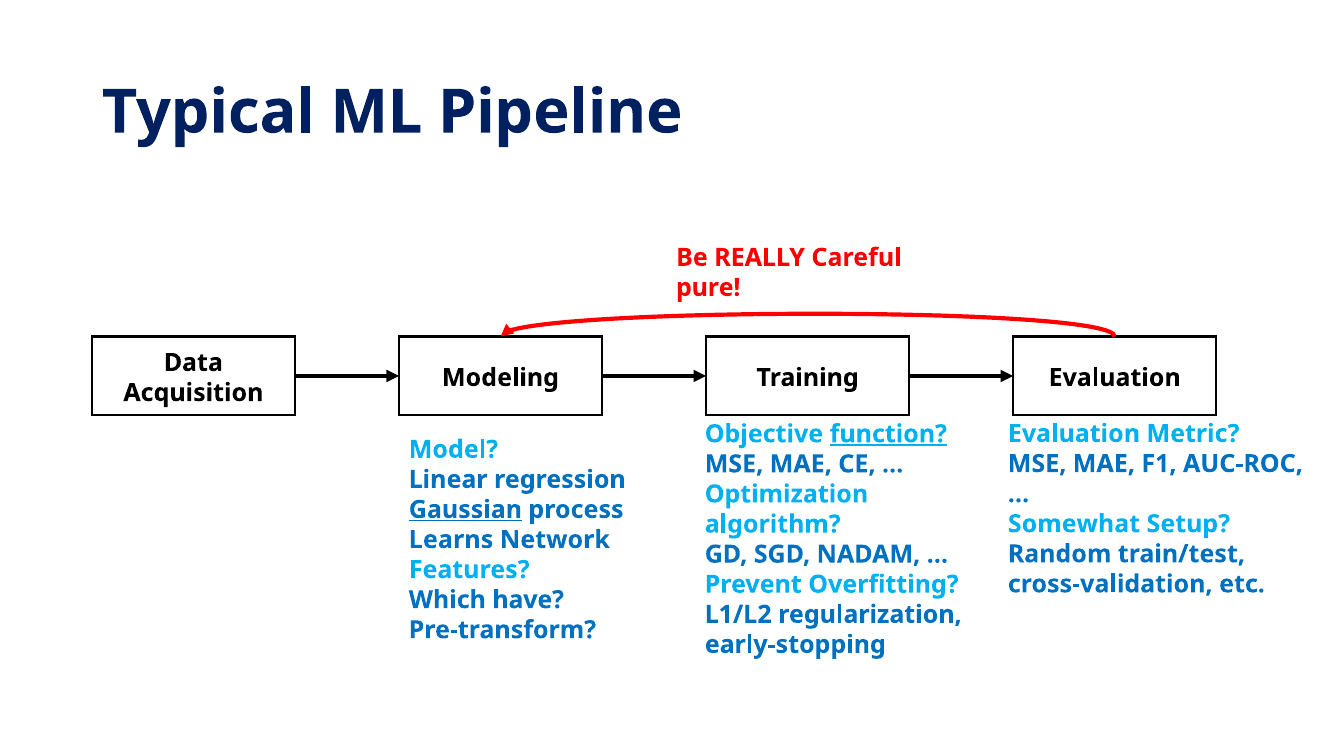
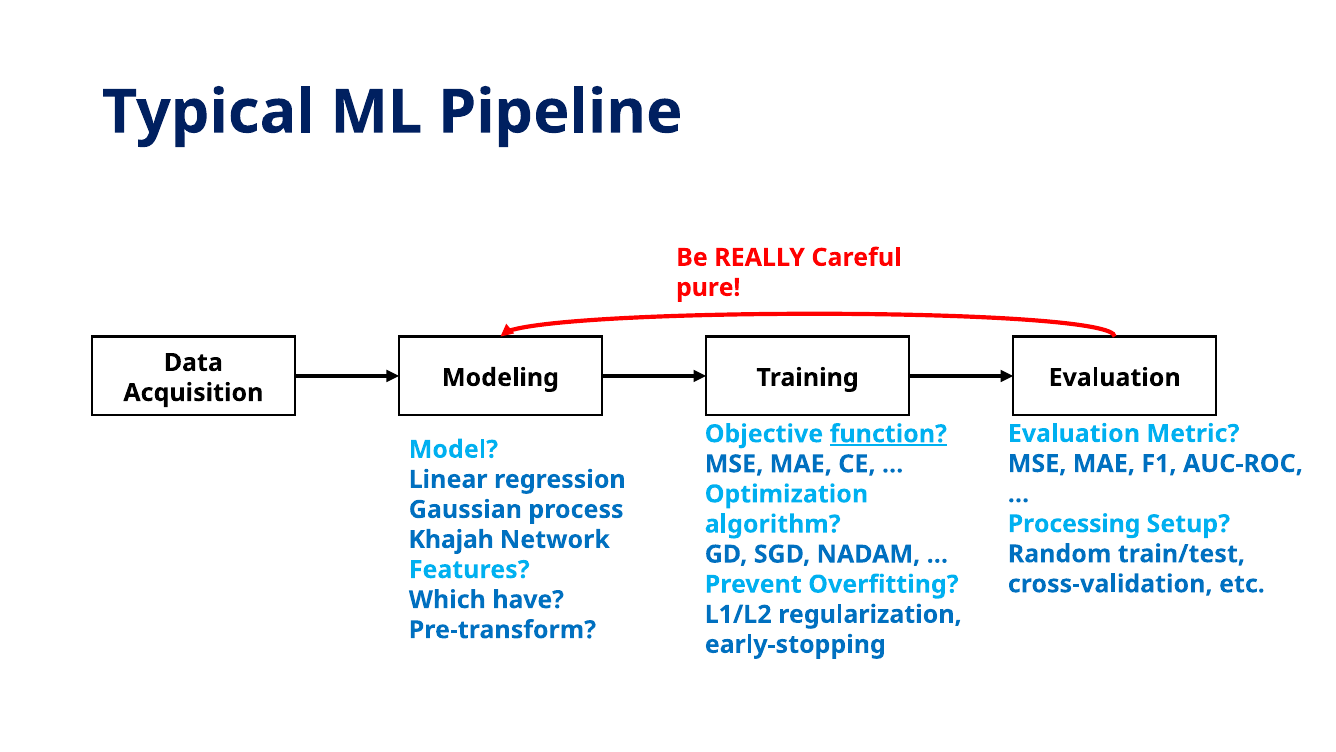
Gaussian underline: present -> none (465, 509)
Somewhat: Somewhat -> Processing (1074, 524)
Learns: Learns -> Khajah (451, 539)
